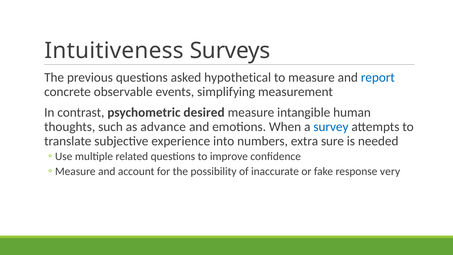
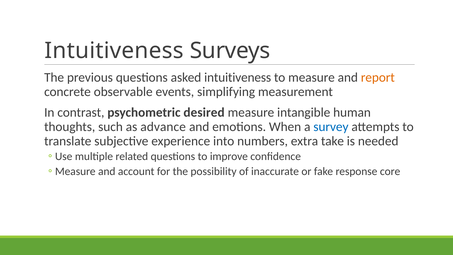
asked hypothetical: hypothetical -> intuitiveness (238, 77)
report colour: blue -> orange (378, 77)
sure: sure -> take (332, 141)
very: very -> core (390, 171)
